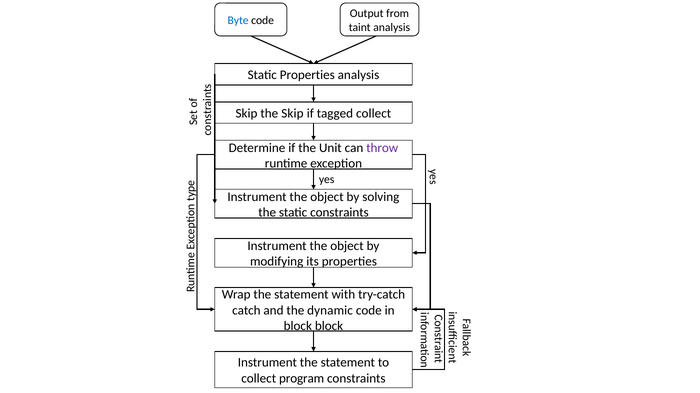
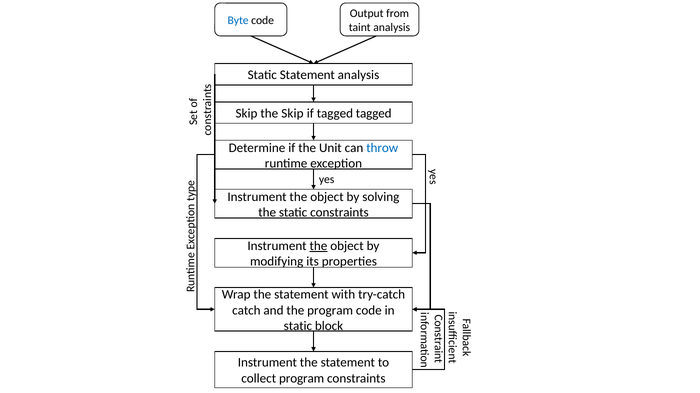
Static Properties: Properties -> Statement (307, 75)
tagged collect: collect -> tagged (374, 114)
throw colour: purple -> blue (382, 148)
the underline: none -> present (318, 246)
the dynamic: dynamic -> program (330, 311)
block: block -> static (298, 327)
